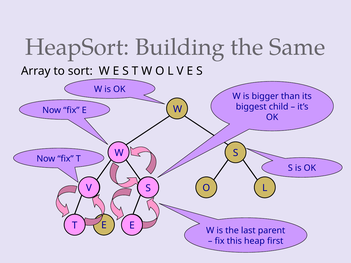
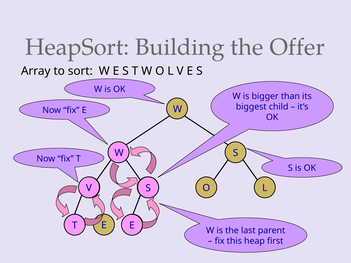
Same: Same -> Offer (297, 47)
